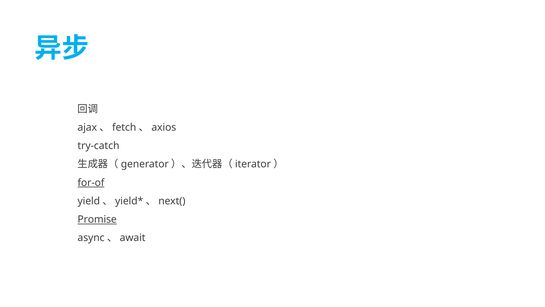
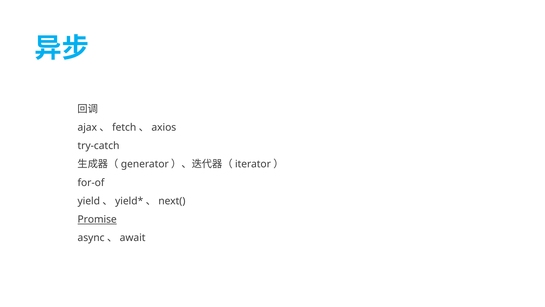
for-of underline: present -> none (91, 182)
